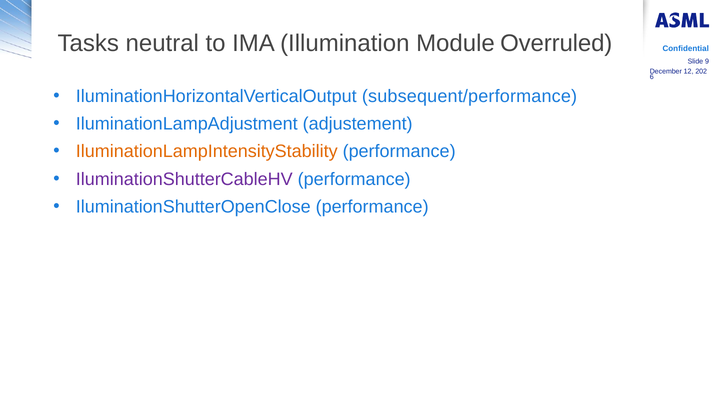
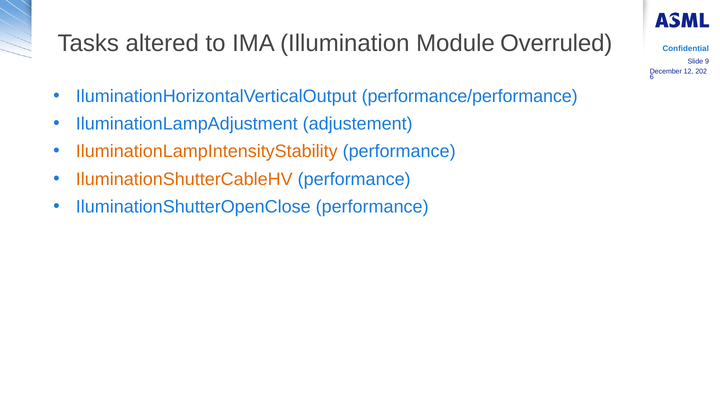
neutral: neutral -> altered (162, 43)
subsequent/performance: subsequent/performance -> performance/performance (470, 96)
IluminationShutterCableHV colour: purple -> orange (184, 179)
